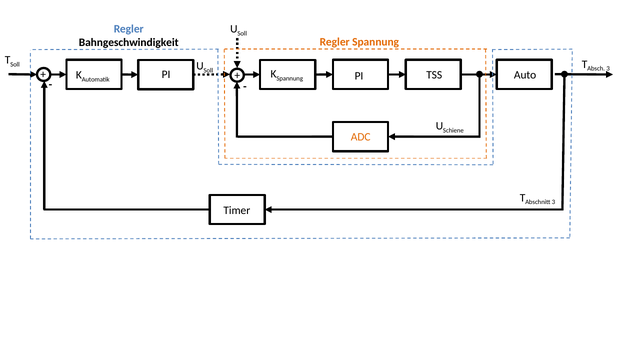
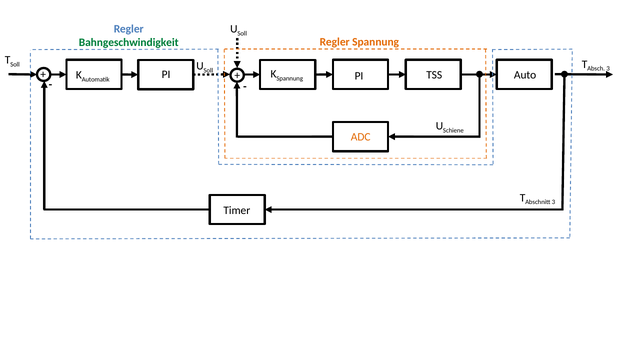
Bahngeschwindigkeit colour: black -> green (129, 43)
